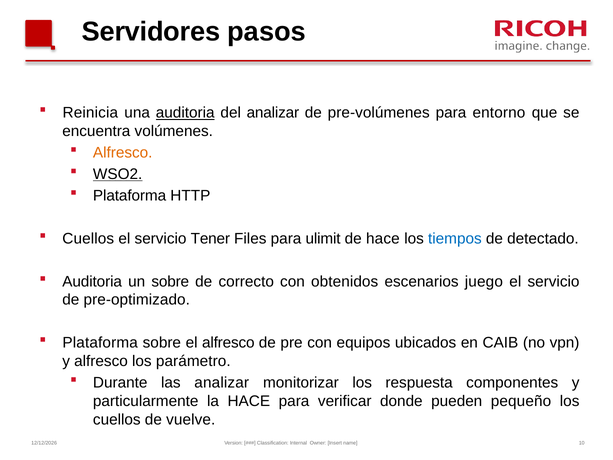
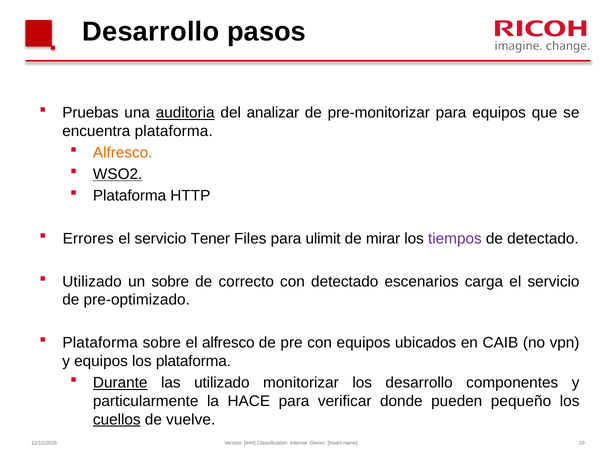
Servidores: Servidores -> Desarrollo (151, 32)
Reinicia: Reinicia -> Pruebas (90, 113)
pre-volúmenes: pre-volúmenes -> pre-monitorizar (379, 113)
para entorno: entorno -> equipos (499, 113)
encuentra volúmenes: volúmenes -> plataforma (174, 131)
Cuellos: Cuellos -> Errores (88, 238)
de hace: hace -> mirar (383, 238)
tiempos colour: blue -> purple (455, 238)
Auditoria: Auditoria -> Utilizado (92, 281)
con obtenidos: obtenidos -> detectado (345, 281)
juego: juego -> carga (484, 281)
y alfresco: alfresco -> equipos (101, 361)
los parámetro: parámetro -> plataforma (193, 361)
Durante underline: none -> present (120, 383)
las analizar: analizar -> utilizado (222, 383)
los respuesta: respuesta -> desarrollo (419, 383)
cuellos underline: none -> present (117, 419)
